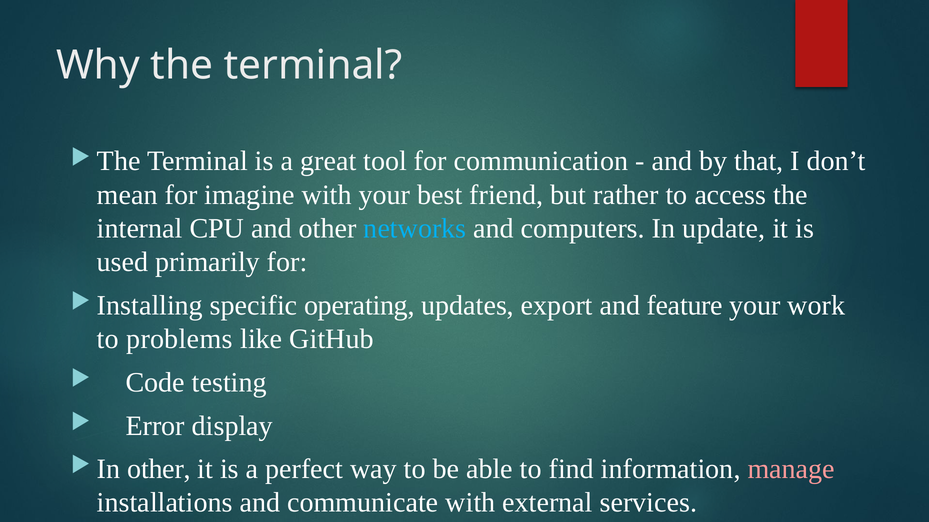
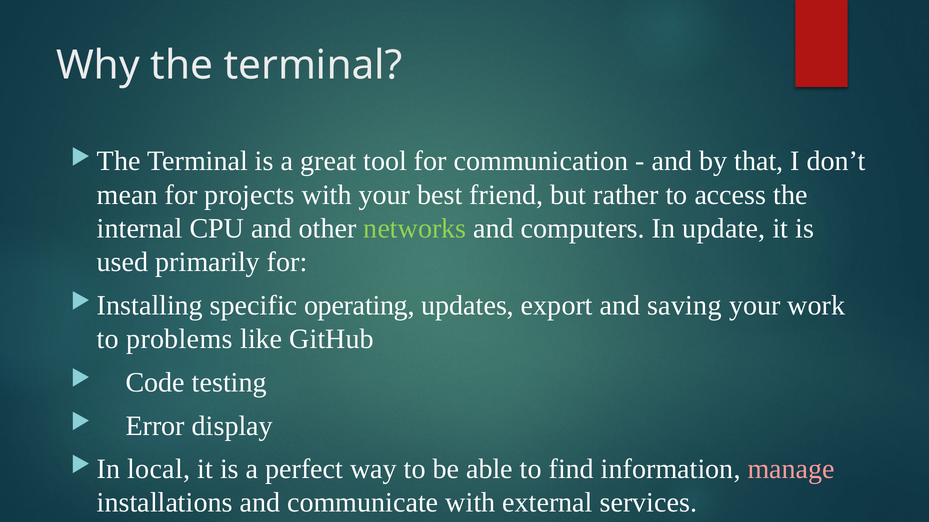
imagine: imagine -> projects (250, 195)
networks colour: light blue -> light green (415, 229)
feature: feature -> saving (684, 306)
other: other -> local (159, 470)
